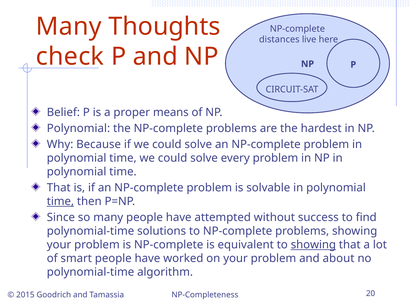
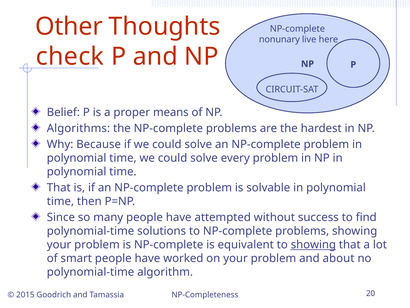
Many: Many -> Other (69, 26)
distances: distances -> nonunary (279, 40)
Polynomial: Polynomial -> Algorithms (78, 128)
time underline: present -> none (60, 201)
